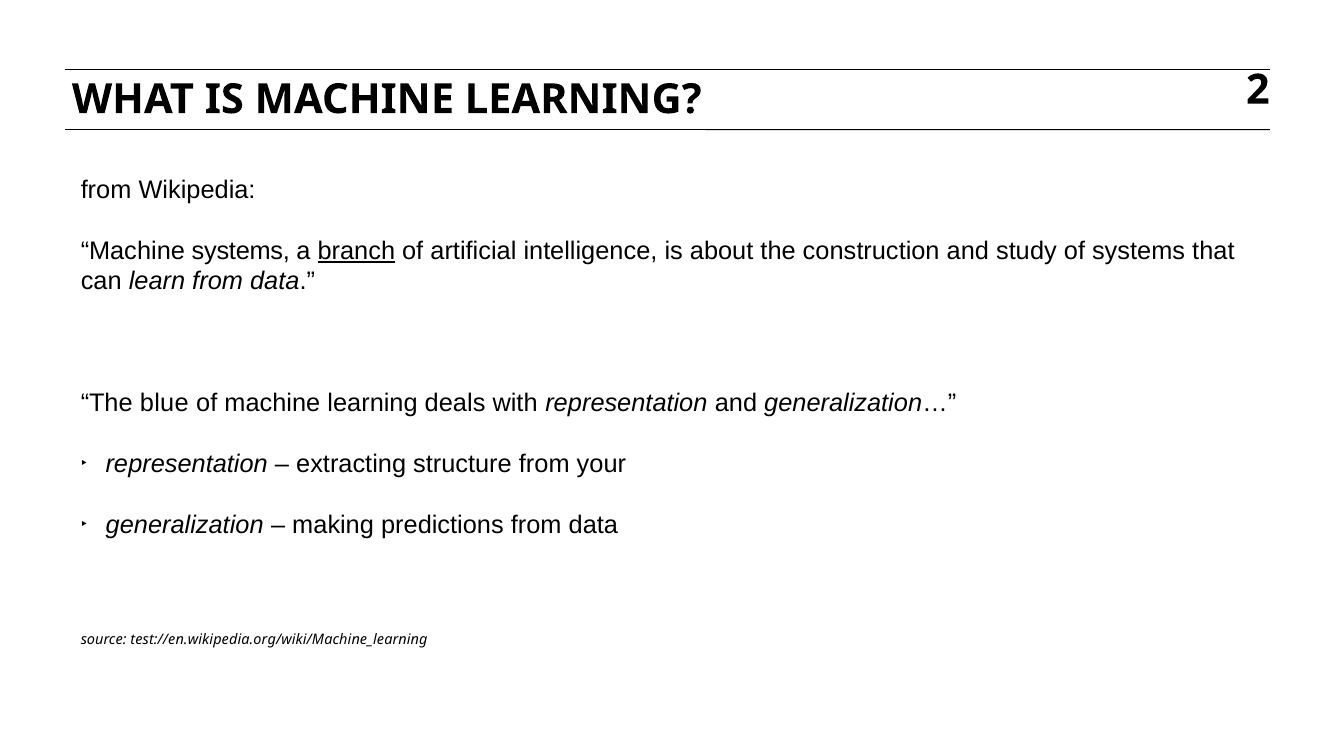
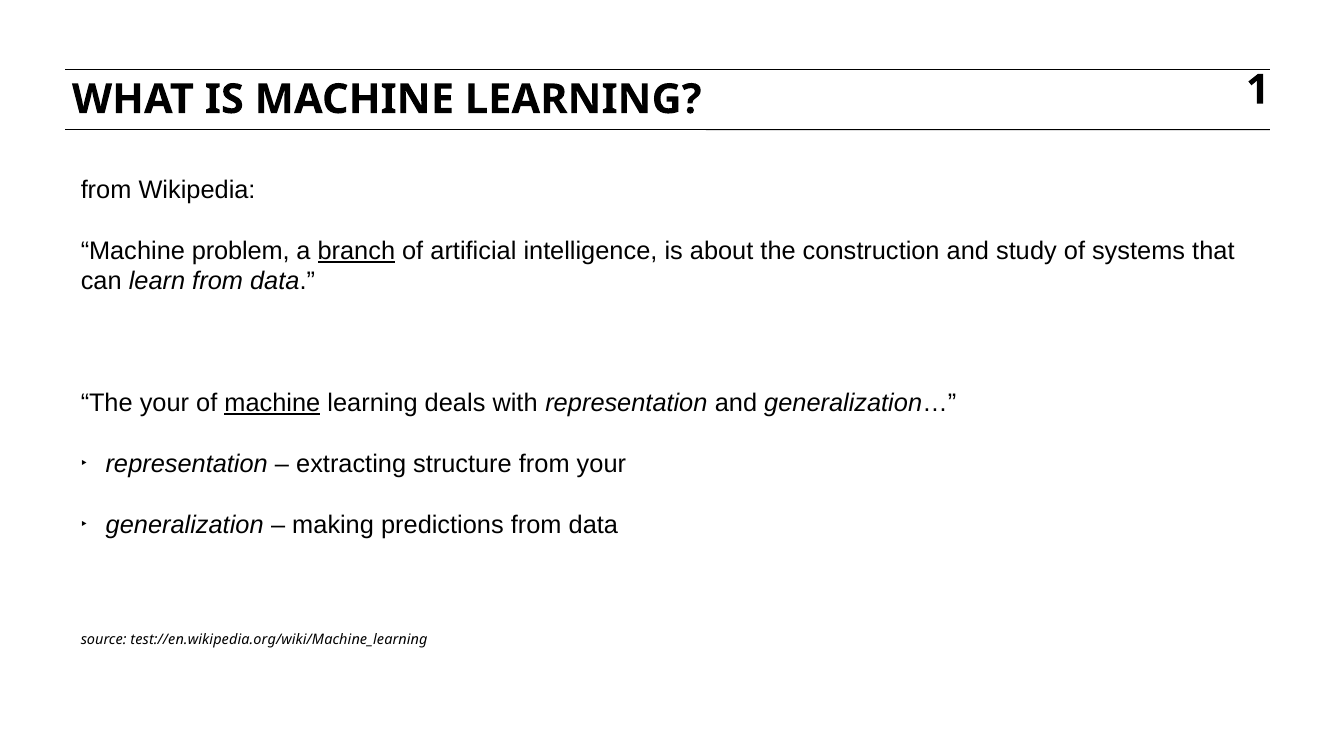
2: 2 -> 1 (1258, 90)
Machine systems: systems -> problem (241, 251)
The blue: blue -> your (164, 403)
machine underline: none -> present (272, 403)
